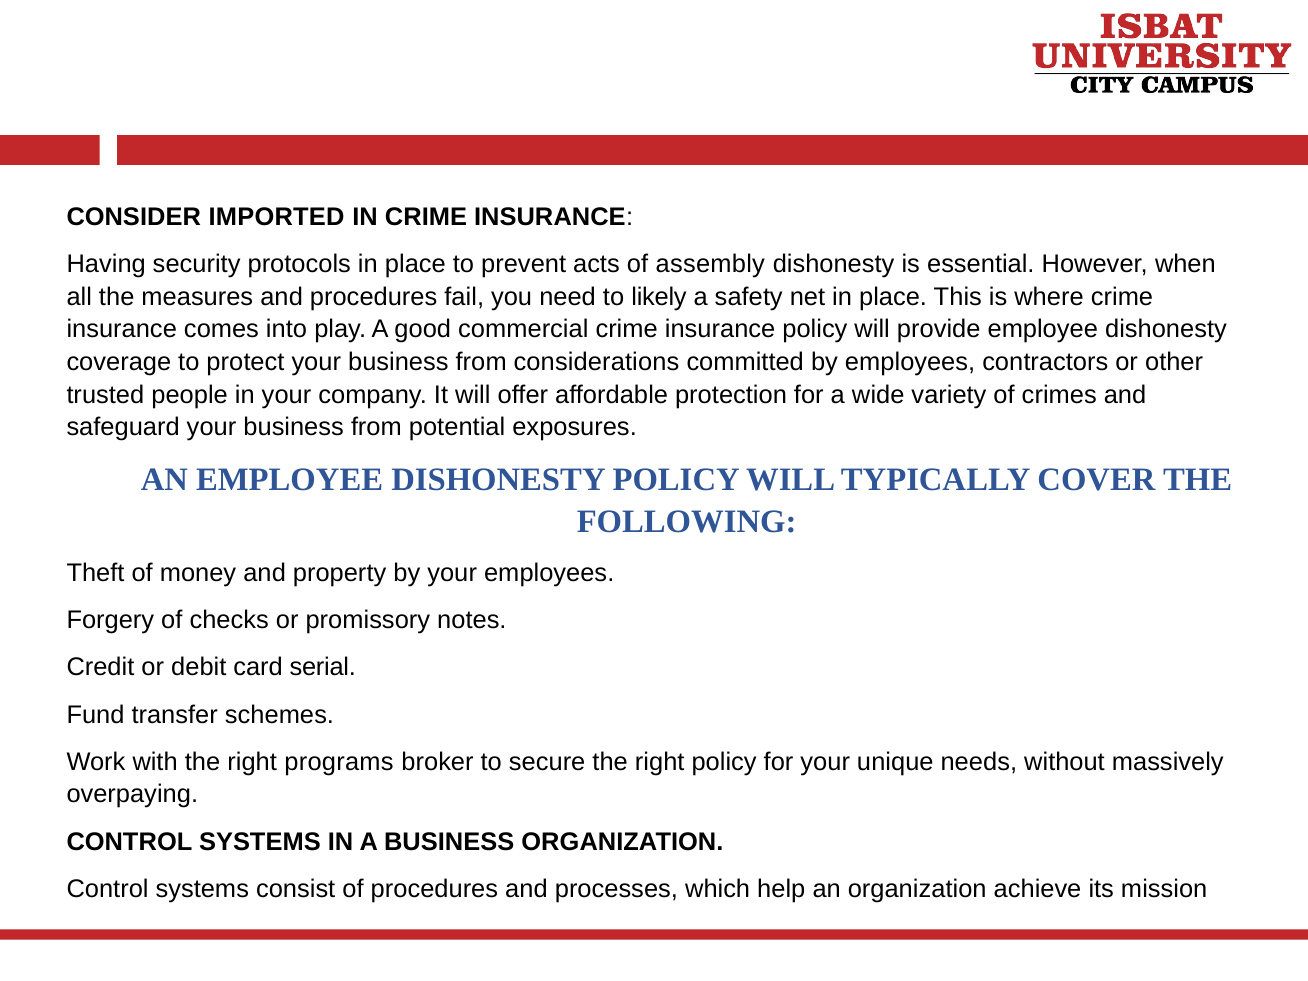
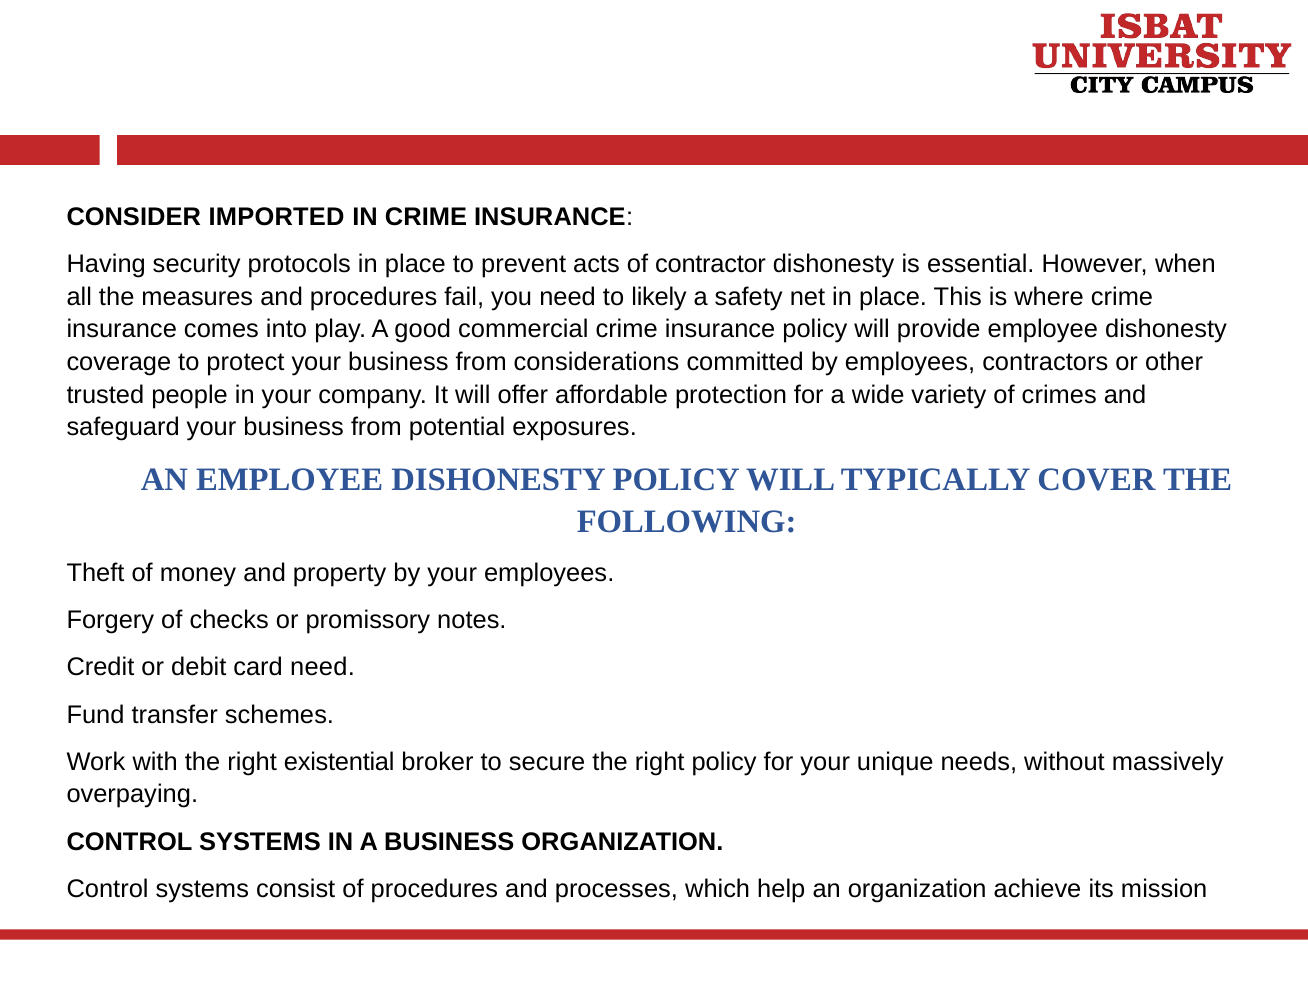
assembly: assembly -> contractor (711, 264)
card serial: serial -> need (322, 667)
programs: programs -> existential (339, 762)
